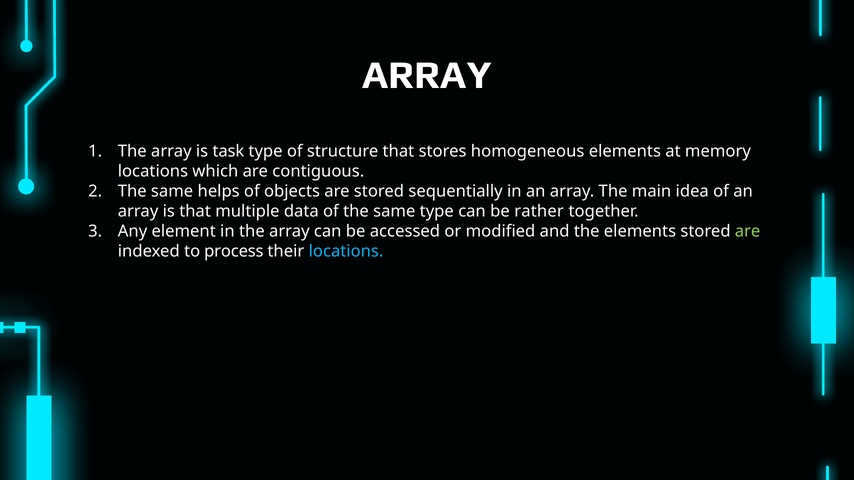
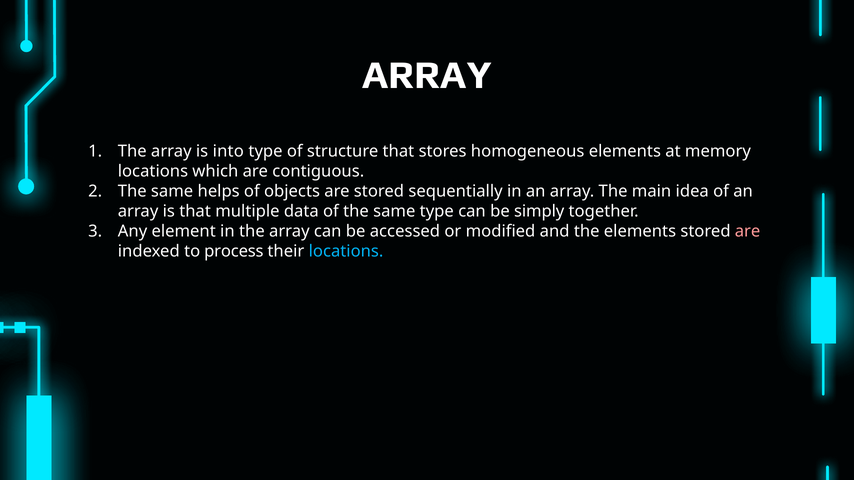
task: task -> into (228, 152)
rather: rather -> simply (539, 211)
are colour: light green -> pink (748, 231)
